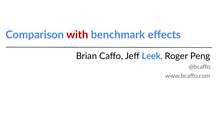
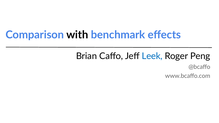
with colour: red -> black (77, 35)
